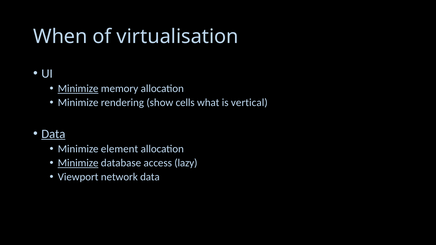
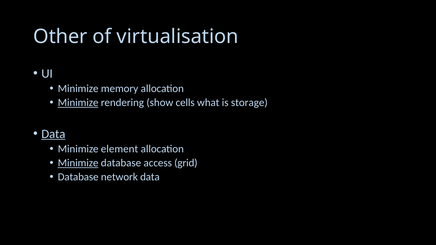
When: When -> Other (60, 37)
Minimize underline: present -> none (78, 89)
Minimize underline: none -> present (78, 103)
vertical: vertical -> storage (249, 103)
lazy: lazy -> grid (186, 163)
Viewport: Viewport -> Database (78, 177)
